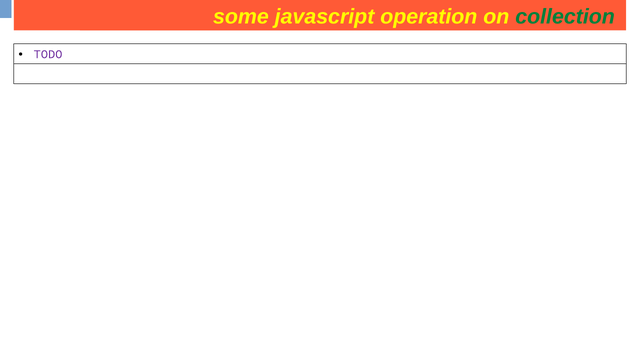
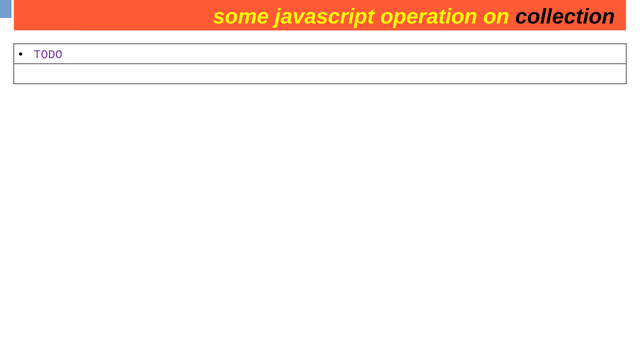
collection colour: green -> black (565, 17)
